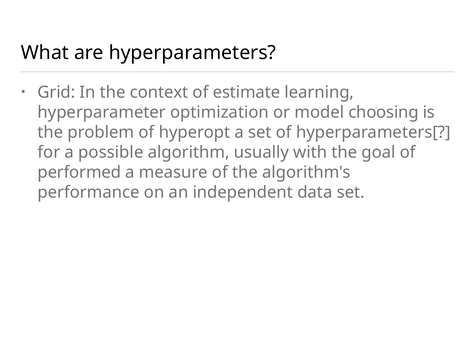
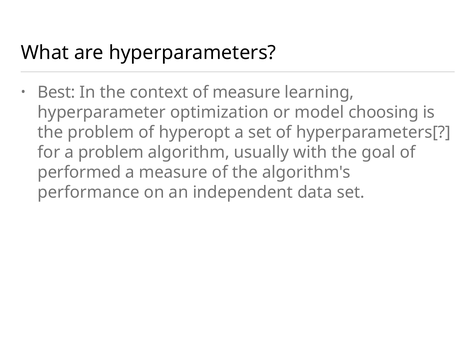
Grid: Grid -> Best (56, 92)
of estimate: estimate -> measure (246, 92)
a possible: possible -> problem (111, 152)
